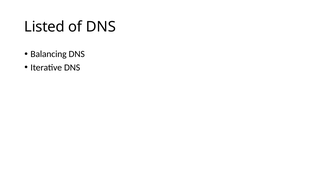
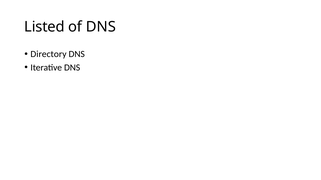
Balancing: Balancing -> Directory (48, 54)
